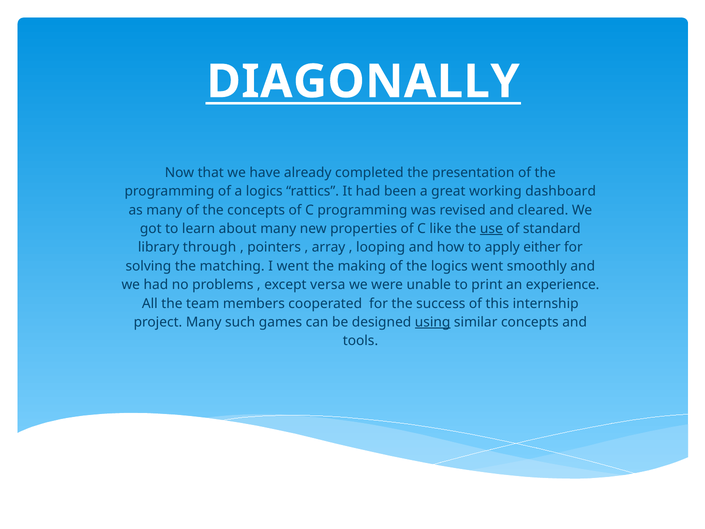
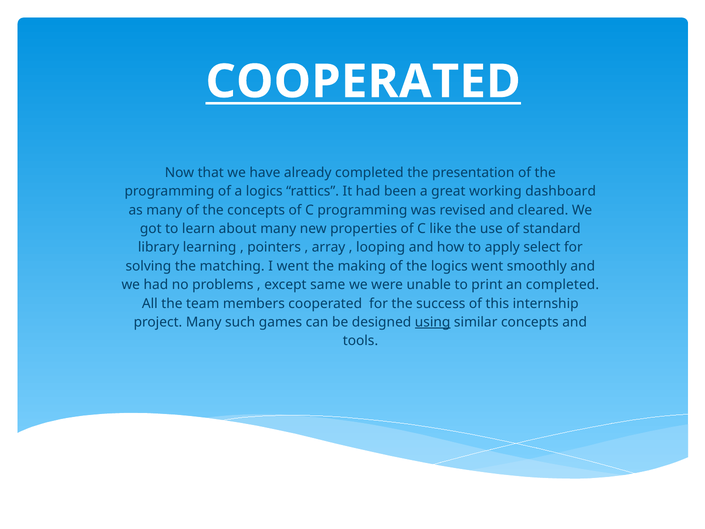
DIAGONALLY: DIAGONALLY -> COOPERATED (363, 82)
use underline: present -> none (491, 229)
through: through -> learning (210, 247)
either: either -> select (542, 247)
versa: versa -> same (328, 285)
an experience: experience -> completed (562, 285)
